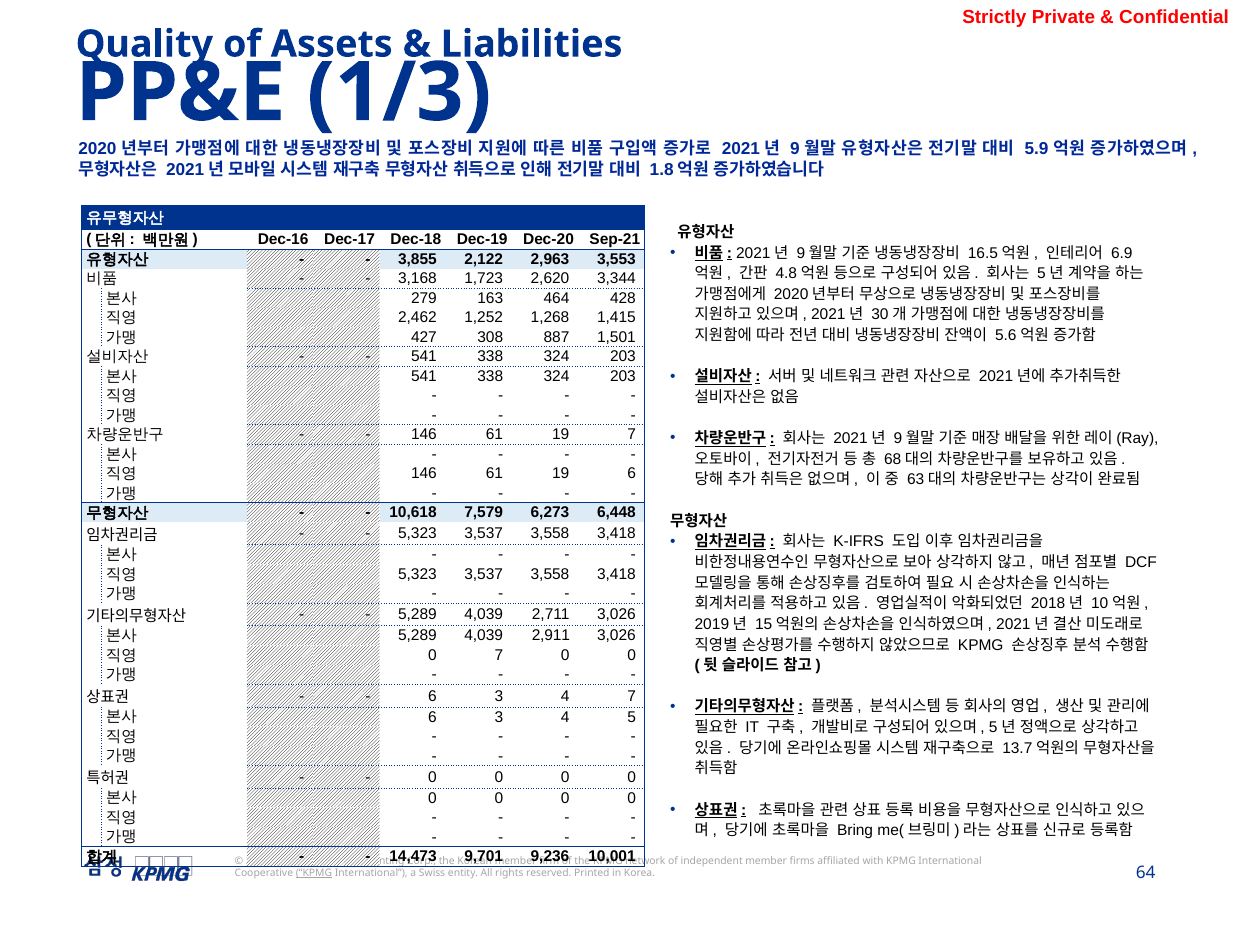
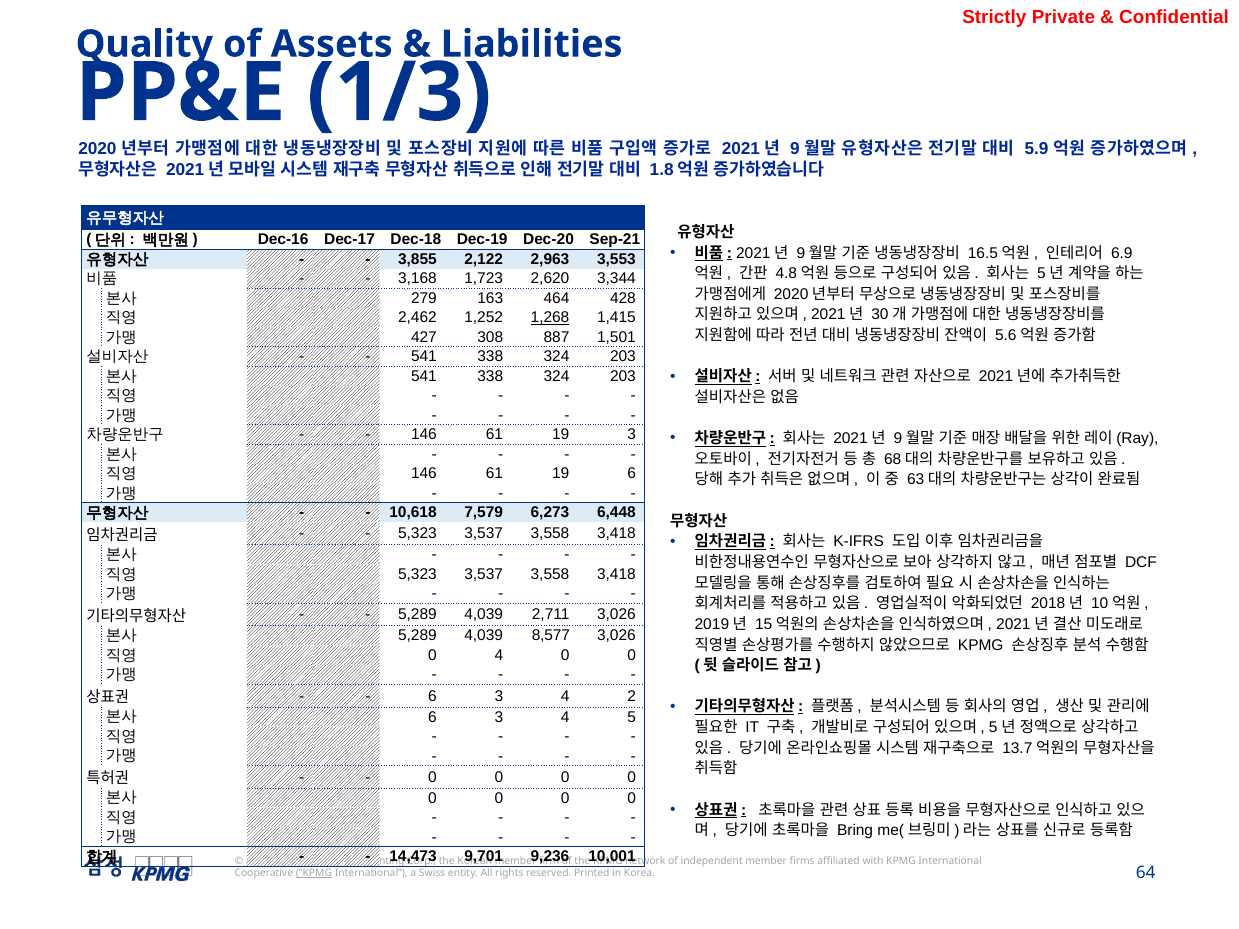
1,268 underline: none -> present (550, 318)
19 7: 7 -> 3 (632, 435)
2,911: 2,911 -> 8,577 (551, 636)
0 7: 7 -> 4 (499, 656)
4 7: 7 -> 2 (632, 696)
